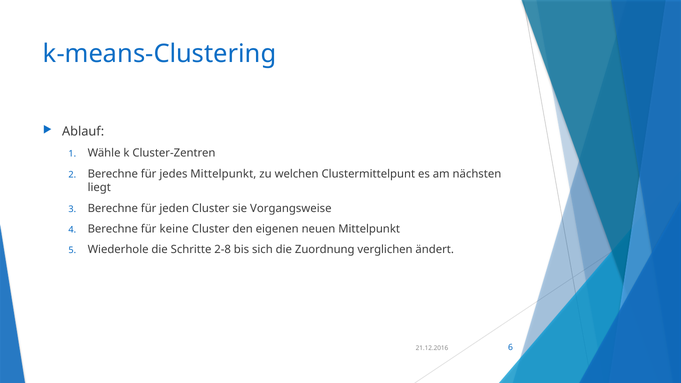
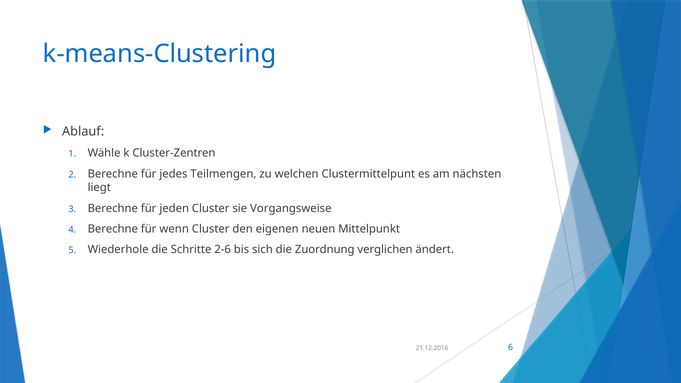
jedes Mittelpunkt: Mittelpunkt -> Teilmengen (223, 174)
keine: keine -> wenn (174, 229)
2-8: 2-8 -> 2-6 (223, 250)
